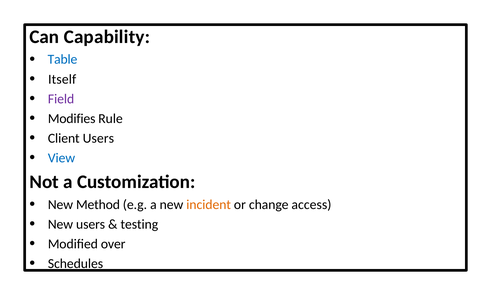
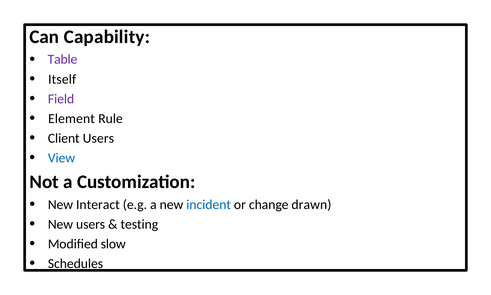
Table colour: blue -> purple (62, 59)
Modifies: Modifies -> Element (71, 118)
Method: Method -> Interact (98, 204)
incident colour: orange -> blue (209, 204)
access: access -> drawn (311, 204)
over: over -> slow (113, 244)
